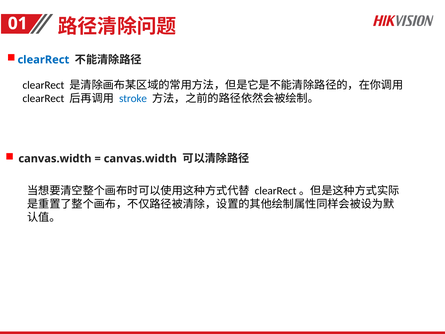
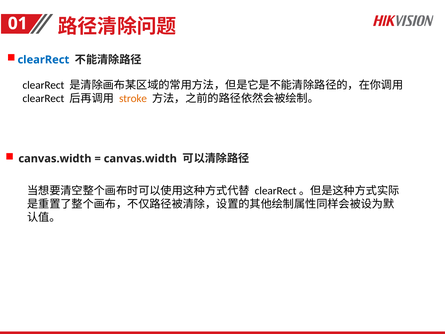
stroke colour: blue -> orange (133, 98)
